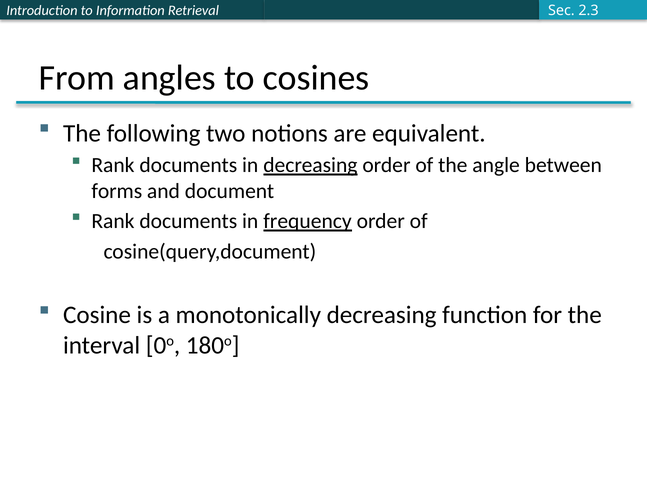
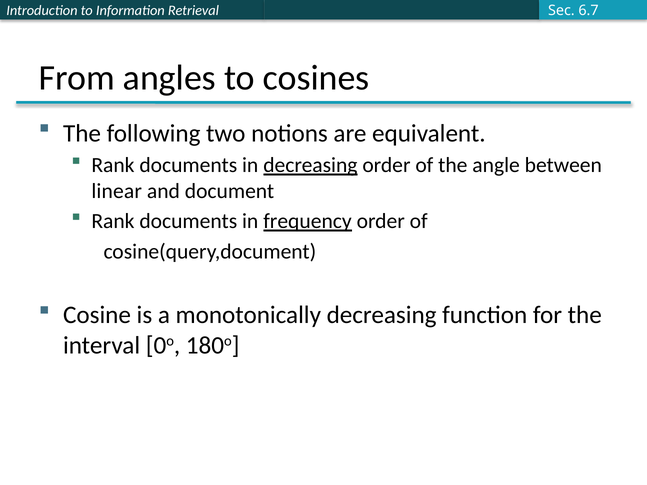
2.3: 2.3 -> 6.7 (589, 11)
forms: forms -> linear (117, 191)
